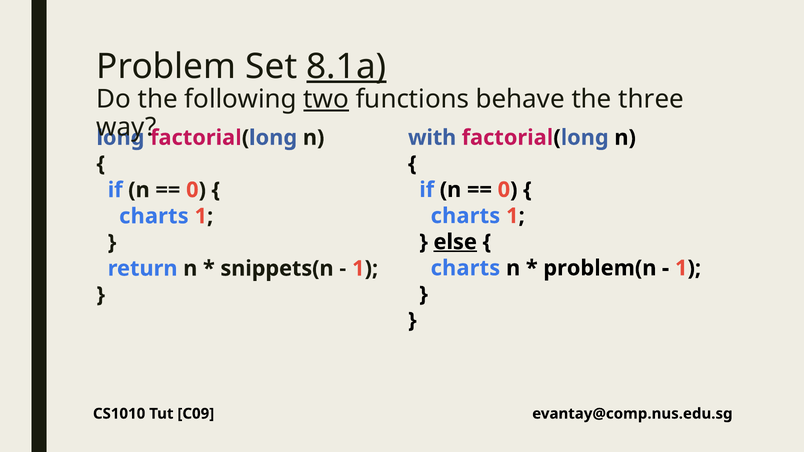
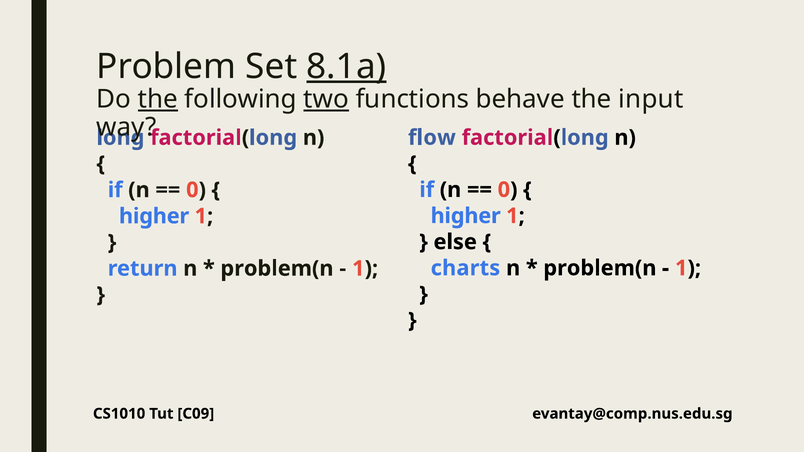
the underline: none -> present (158, 99)
three: three -> input (651, 99)
with: with -> flow (432, 138)
charts: charts -> higher (466, 216)
charts: charts -> higher (154, 216)
else underline: present -> none (455, 242)
snippets(n: snippets(n -> problem(n (277, 269)
